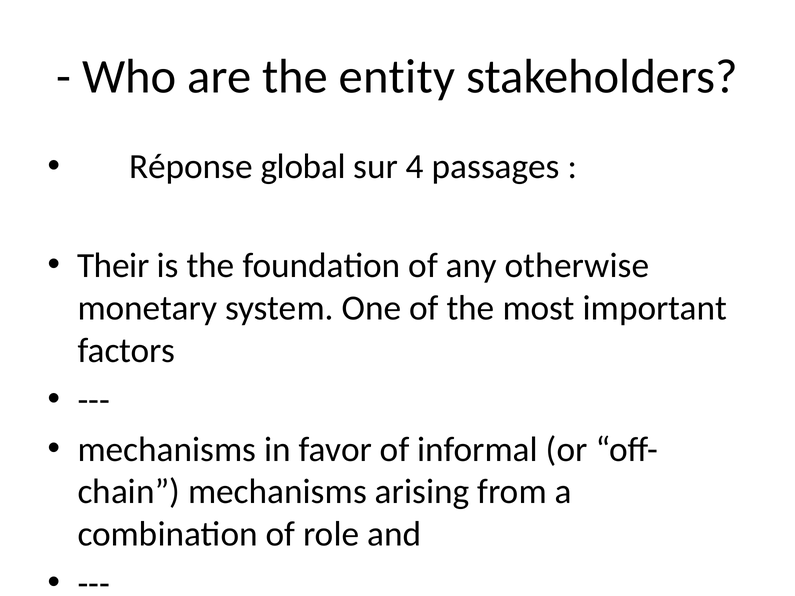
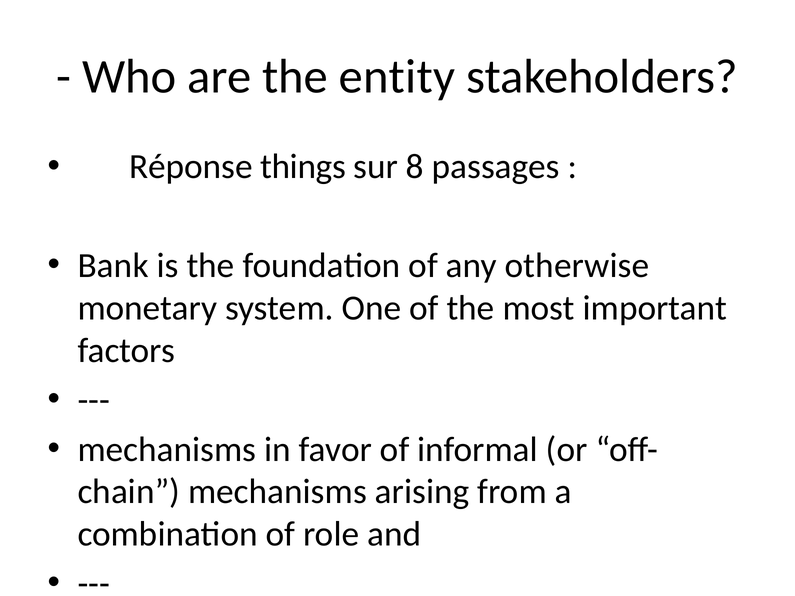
global: global -> things (303, 167)
4: 4 -> 8 (415, 167)
Their: Their -> Bank (113, 266)
